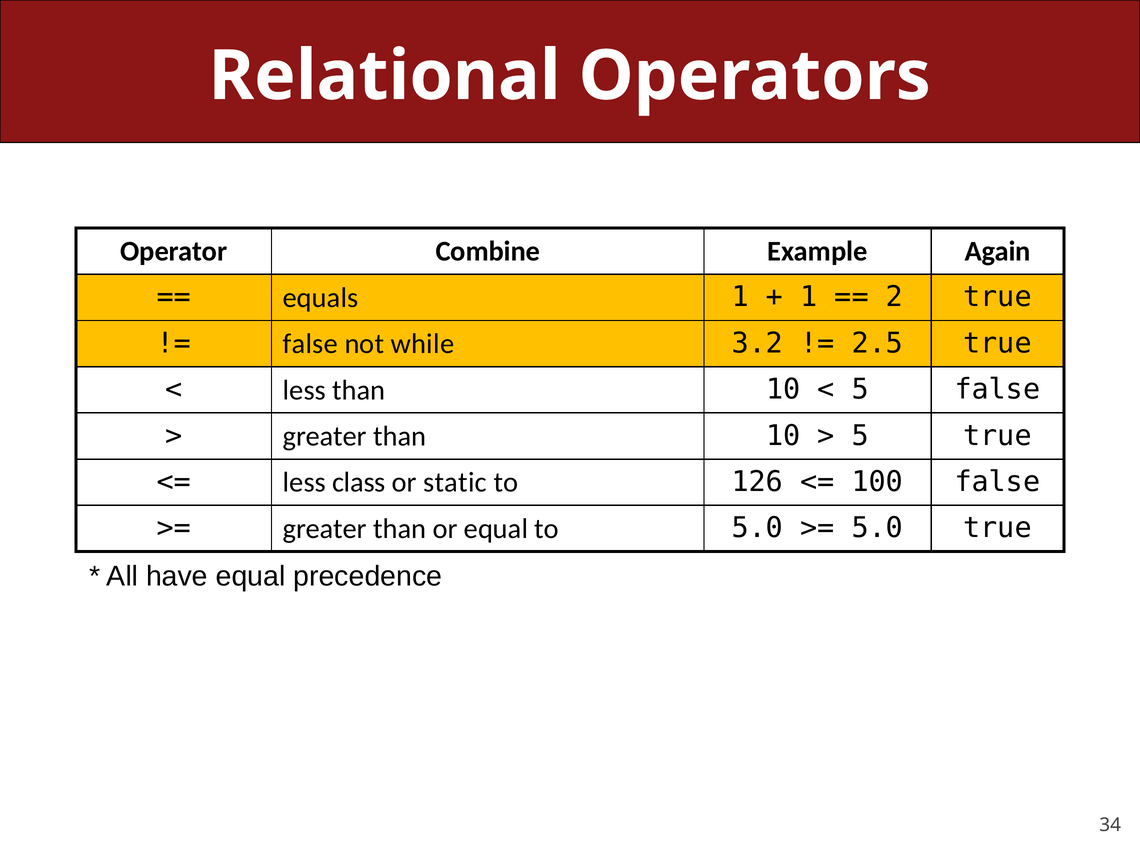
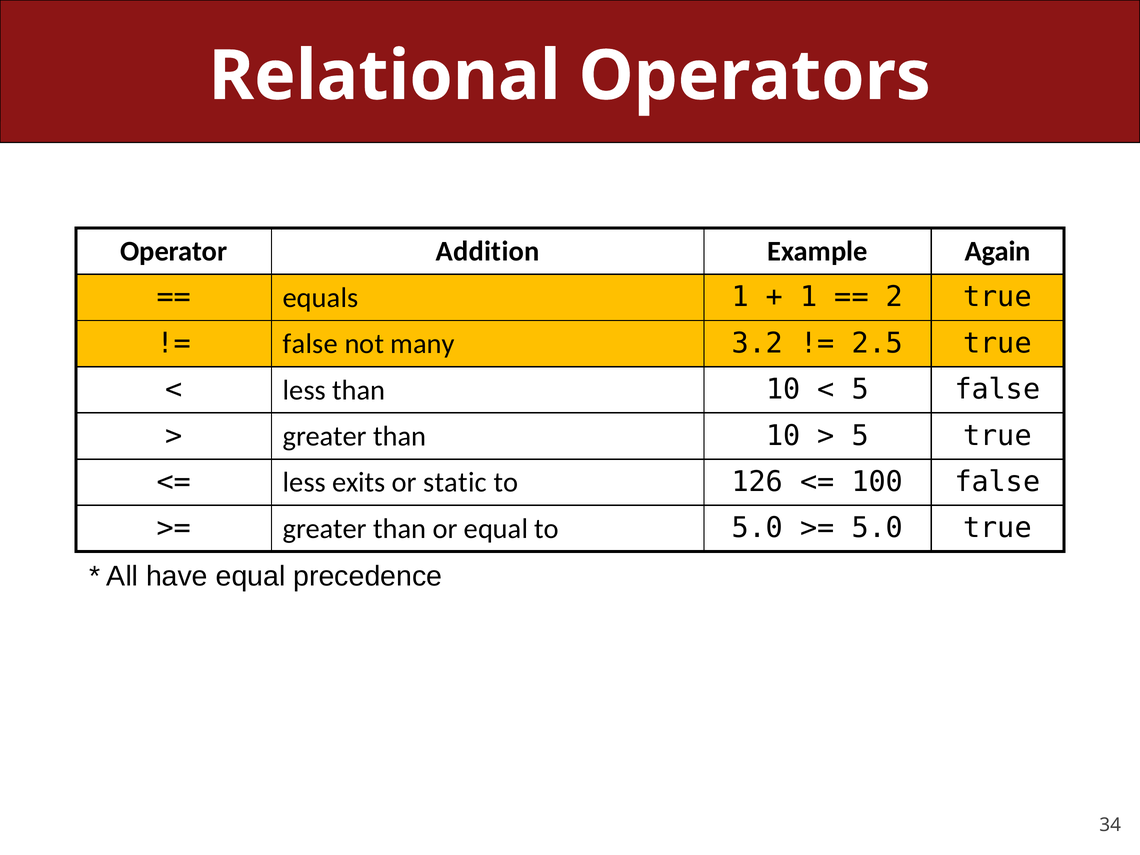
Combine: Combine -> Addition (488, 251)
while: while -> many (423, 344)
class: class -> exits (359, 483)
